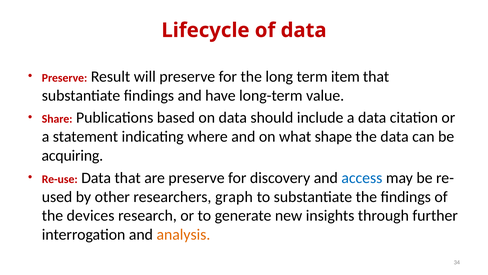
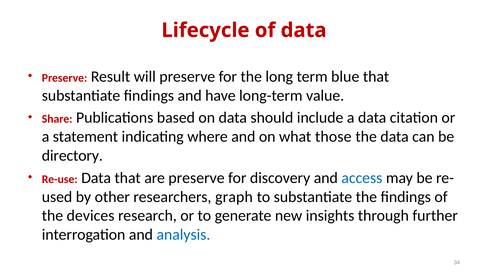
item: item -> blue (345, 76)
shape: shape -> those (333, 136)
acquiring: acquiring -> directory (72, 155)
analysis colour: orange -> blue (183, 234)
